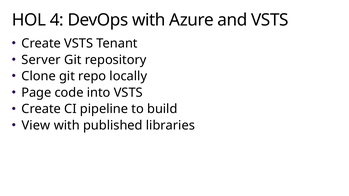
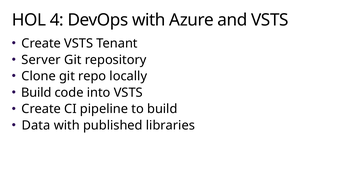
Page: Page -> Build (36, 93)
View: View -> Data (36, 126)
